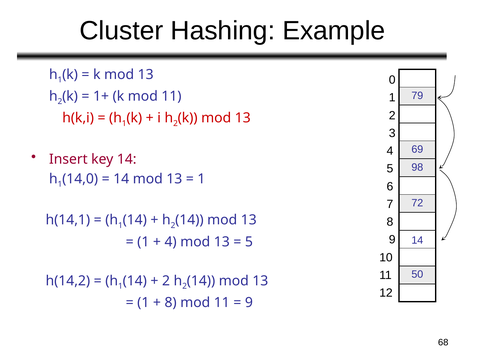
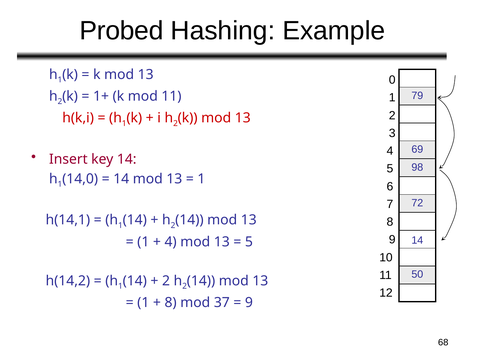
Cluster: Cluster -> Probed (121, 31)
8 mod 11: 11 -> 37 (222, 302)
